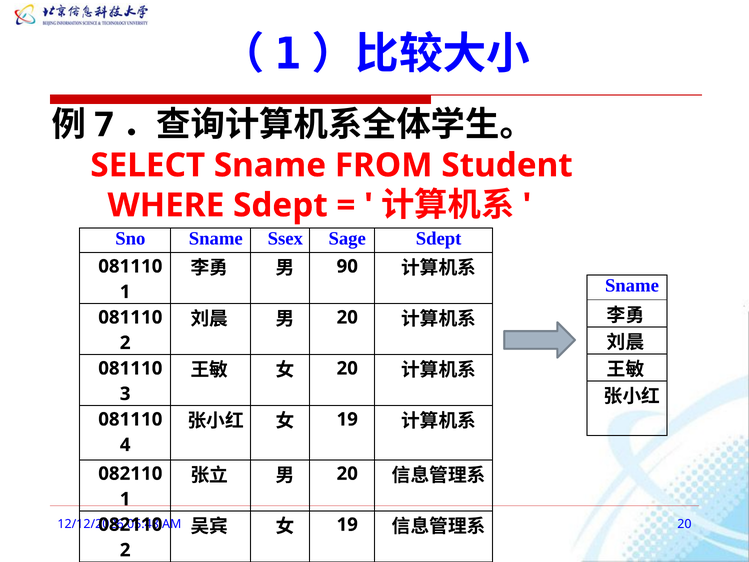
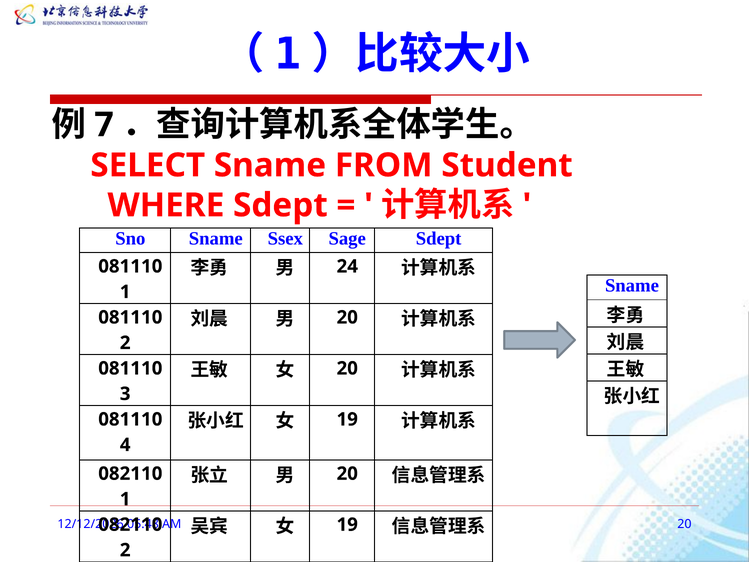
90: 90 -> 24 (347, 266)
